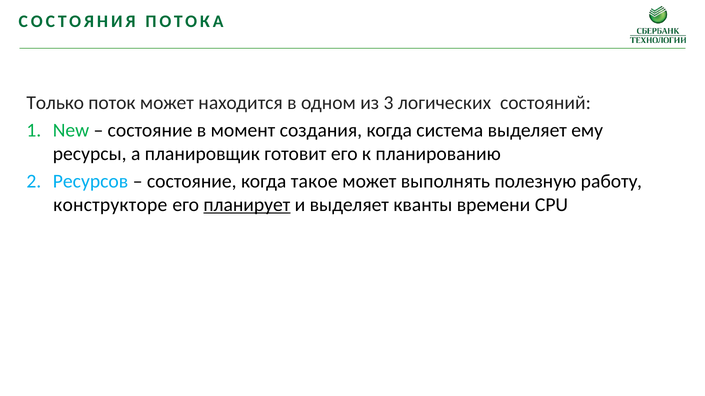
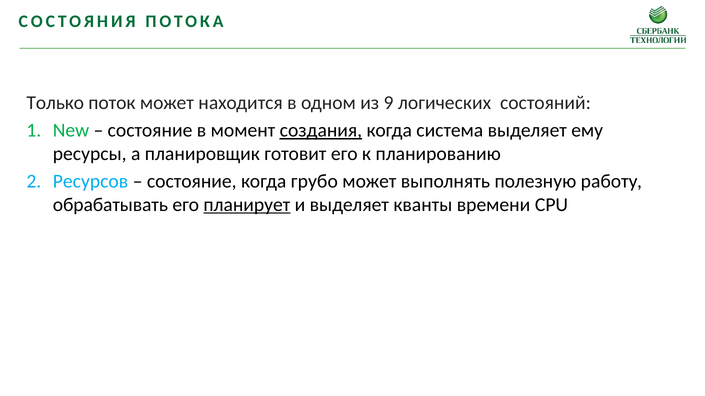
3: 3 -> 9 (389, 103)
создания underline: none -> present (321, 131)
такое: такое -> грубо (314, 182)
конструкторе: конструкторе -> обрабатывать (110, 205)
